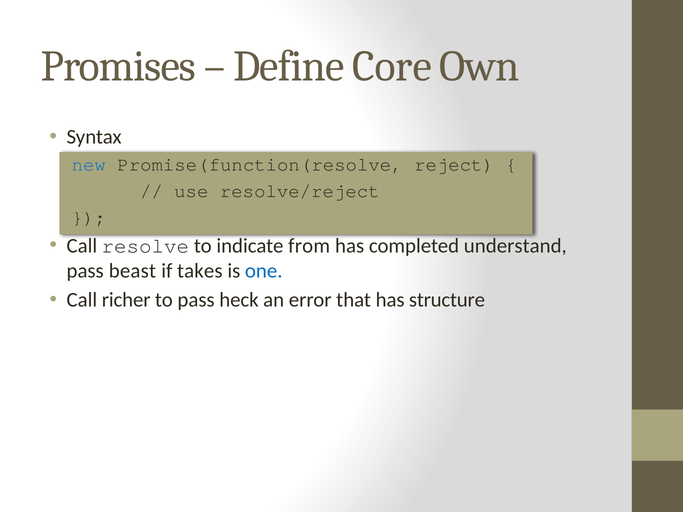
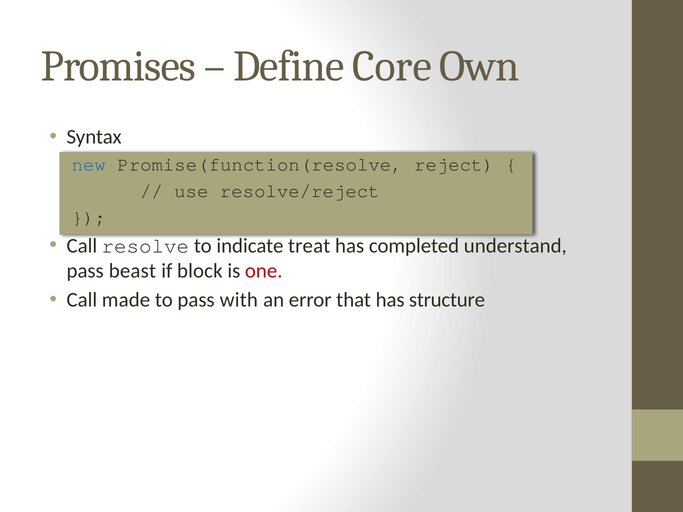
from: from -> treat (309, 246)
takes: takes -> block (200, 271)
one colour: blue -> red (264, 271)
richer: richer -> made (126, 300)
heck: heck -> with (239, 300)
